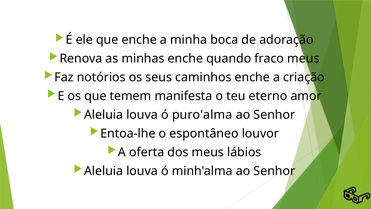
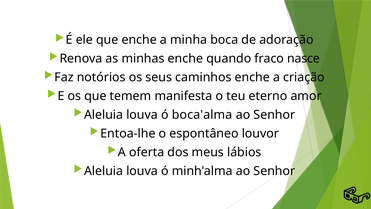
fraco meus: meus -> nasce (303, 58)
puro'alma: puro'alma -> boca'alma (202, 115)
